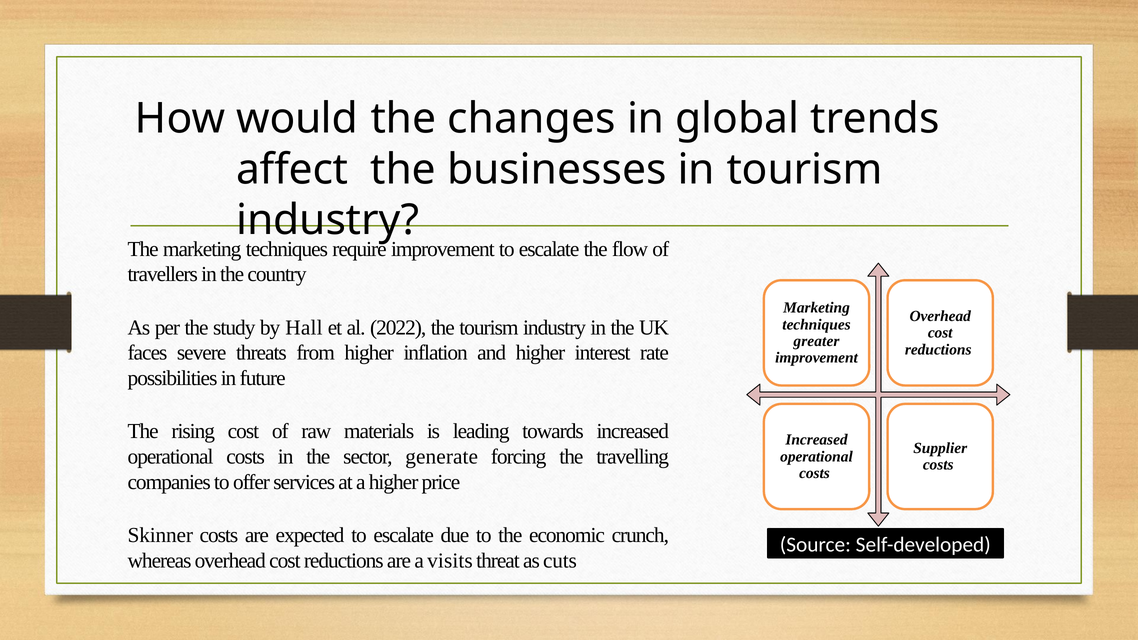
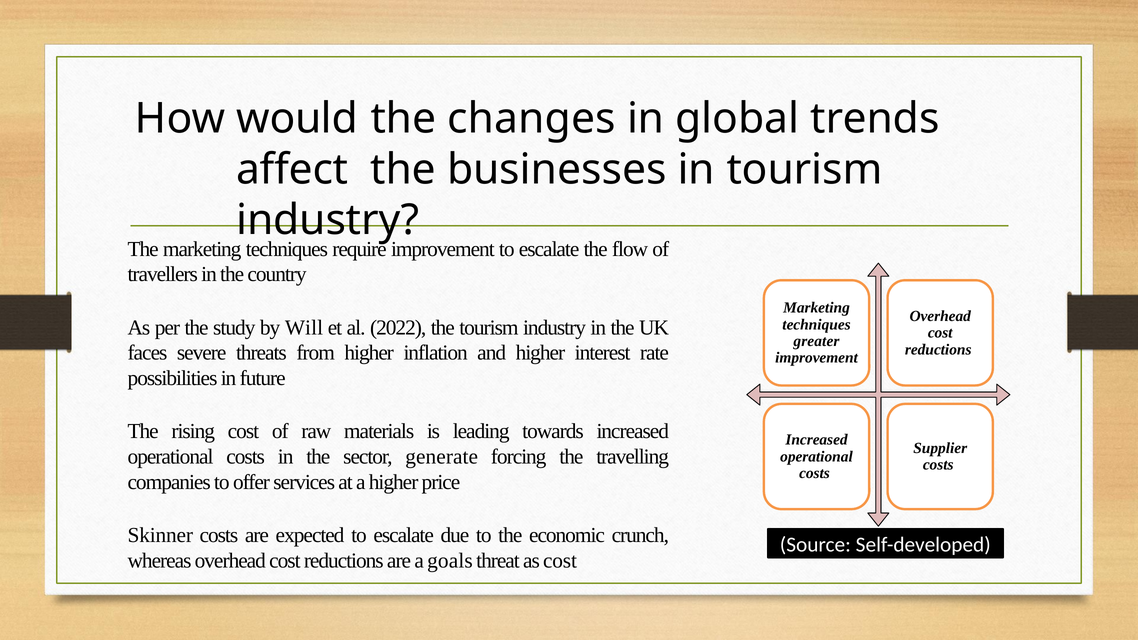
Hall: Hall -> Will (304, 328)
visits: visits -> goals (450, 561)
as cuts: cuts -> cost (560, 561)
